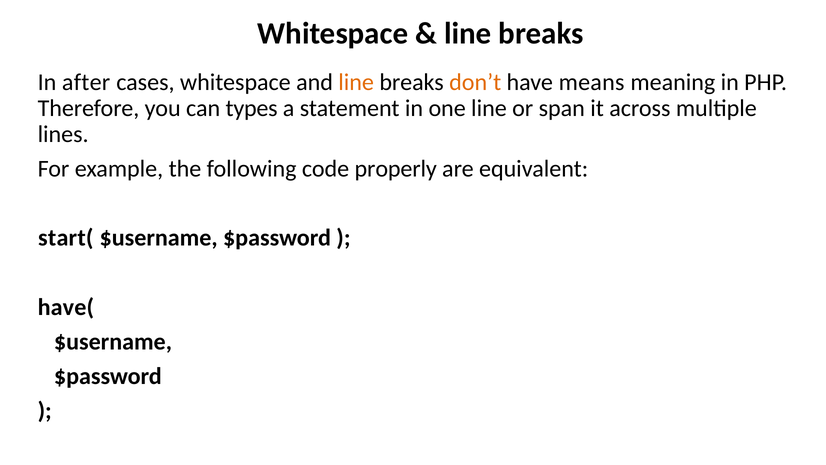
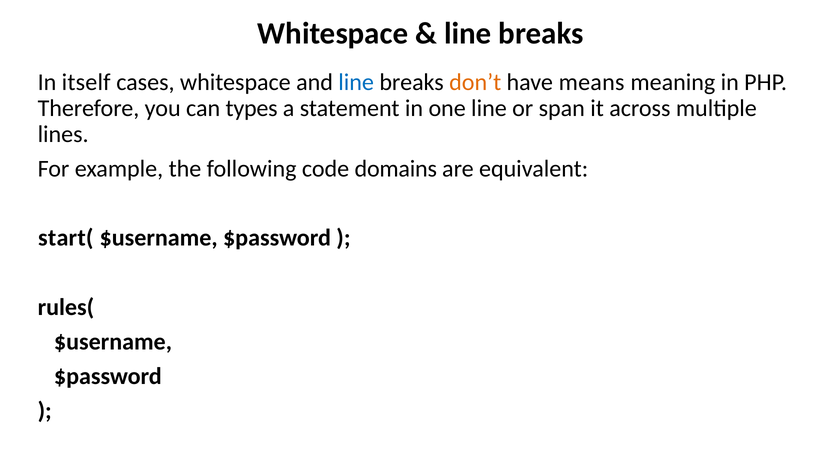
after: after -> itself (86, 82)
line colour: orange -> blue (356, 82)
properly: properly -> domains (396, 169)
have(: have( -> rules( (66, 307)
